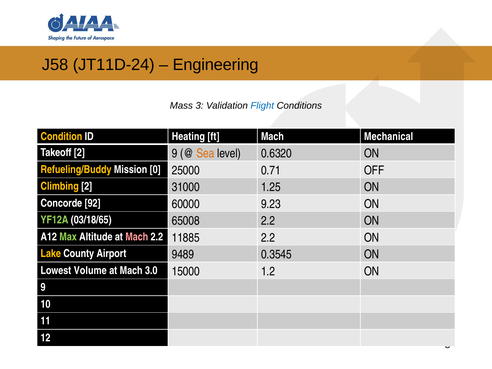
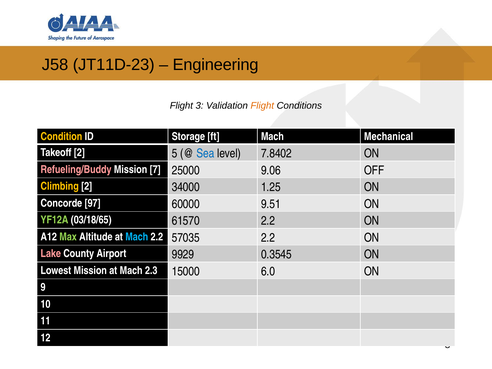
JT11D-24: JT11D-24 -> JT11D-23 (114, 65)
Mass: Mass -> Flight (181, 106)
Flight colour: blue -> orange (262, 106)
Heating: Heating -> Storage (188, 137)
2 9: 9 -> 5 (175, 154)
Sea colour: orange -> blue (205, 154)
0.6320: 0.6320 -> 7.8402 (276, 154)
Refueling/Buddy colour: yellow -> pink (76, 169)
0: 0 -> 7 (155, 169)
0.71: 0.71 -> 9.06 (271, 170)
31000: 31000 -> 34000 (186, 187)
92: 92 -> 97 (93, 203)
9.23: 9.23 -> 9.51 (271, 204)
65008: 65008 -> 61570 (186, 221)
Mach colour: pink -> light blue (137, 237)
11885: 11885 -> 57035 (186, 238)
Lake colour: yellow -> pink (51, 254)
9489: 9489 -> 9929 (183, 255)
Lowest Volume: Volume -> Mission (90, 270)
3.0: 3.0 -> 2.3 (151, 270)
1.2: 1.2 -> 6.0 (268, 271)
